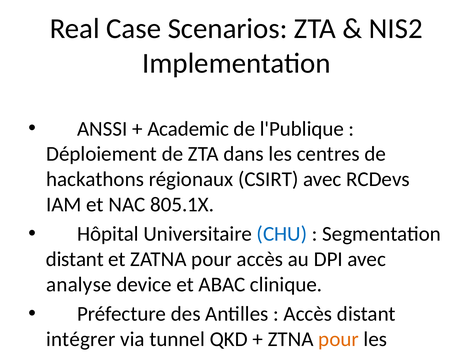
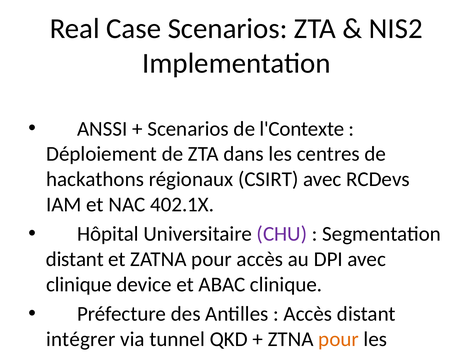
Academic: Academic -> Scenarios (188, 129)
l'Publique: l'Publique -> l'Contexte (302, 129)
805.1X: 805.1X -> 402.1X (182, 204)
CHU colour: blue -> purple (282, 234)
analyse: analyse -> clinique (79, 284)
